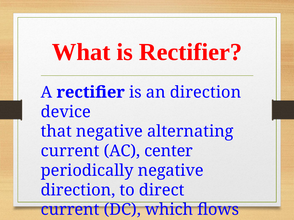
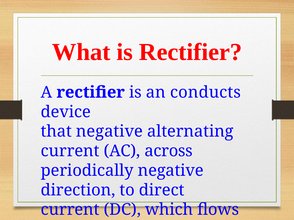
an direction: direction -> conducts (205, 92)
center: center -> across (169, 151)
